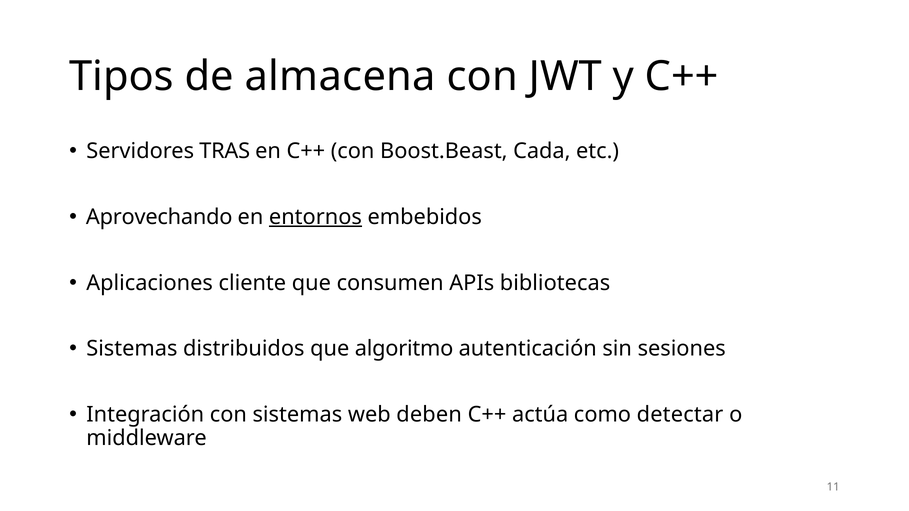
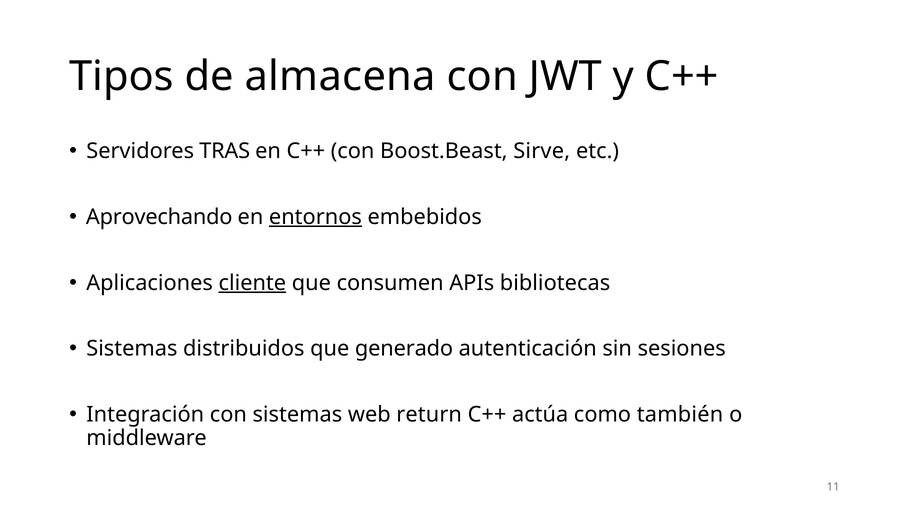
Cada: Cada -> Sirve (542, 151)
cliente underline: none -> present (252, 283)
algoritmo: algoritmo -> generado (404, 349)
deben: deben -> return (429, 415)
detectar: detectar -> también (680, 415)
